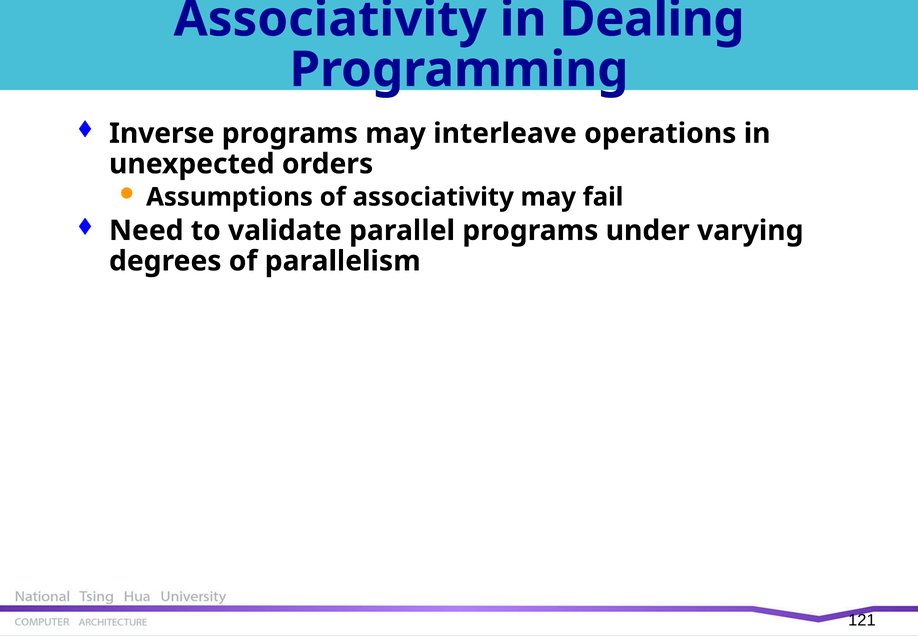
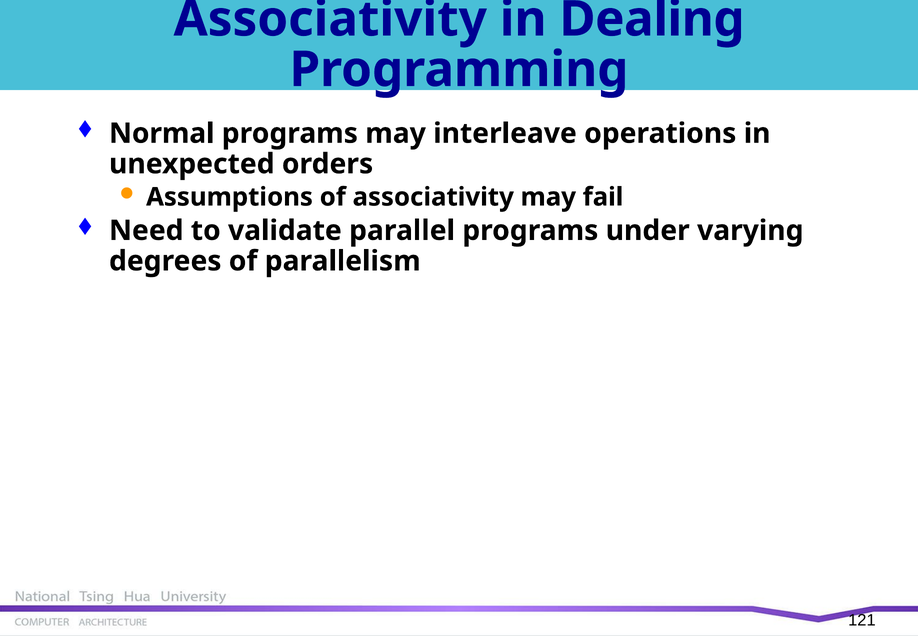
Inverse: Inverse -> Normal (162, 133)
